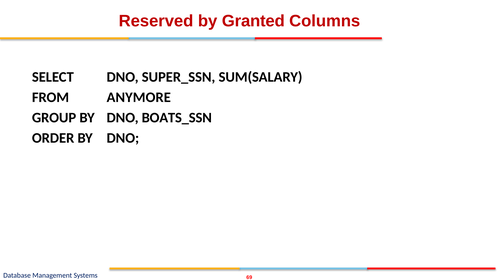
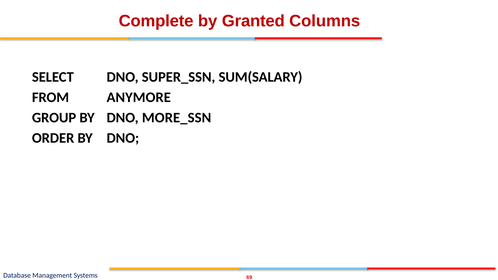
Reserved: Reserved -> Complete (156, 21)
BOATS_SSN: BOATS_SSN -> MORE_SSN (177, 118)
